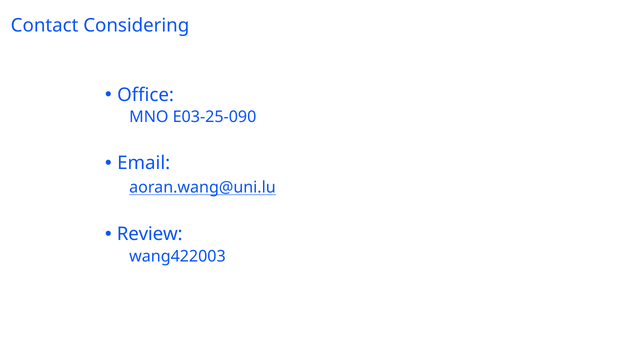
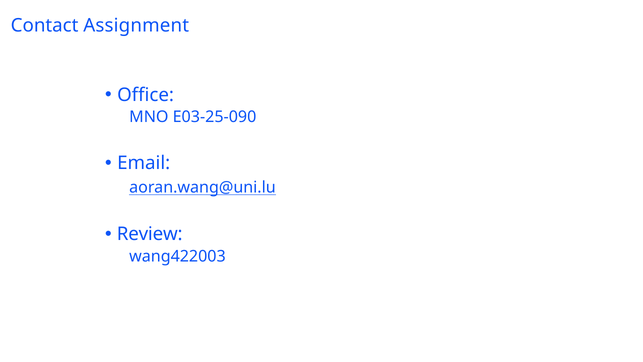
Considering: Considering -> Assignment (136, 25)
